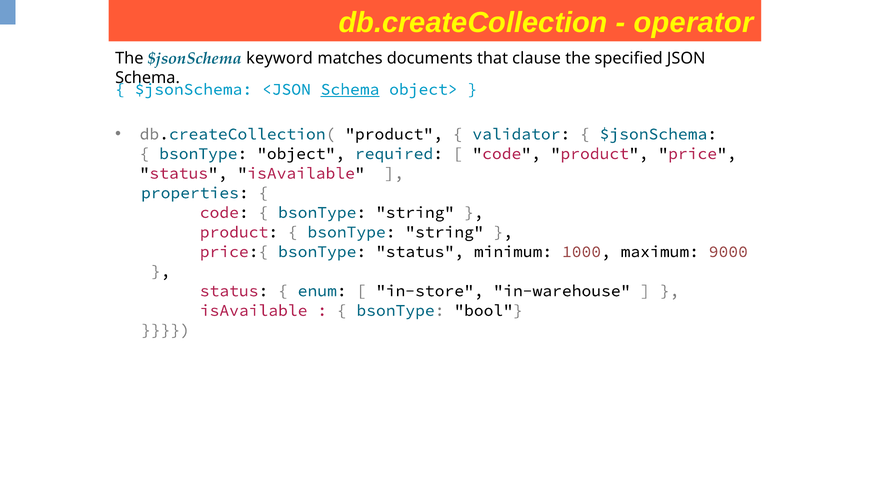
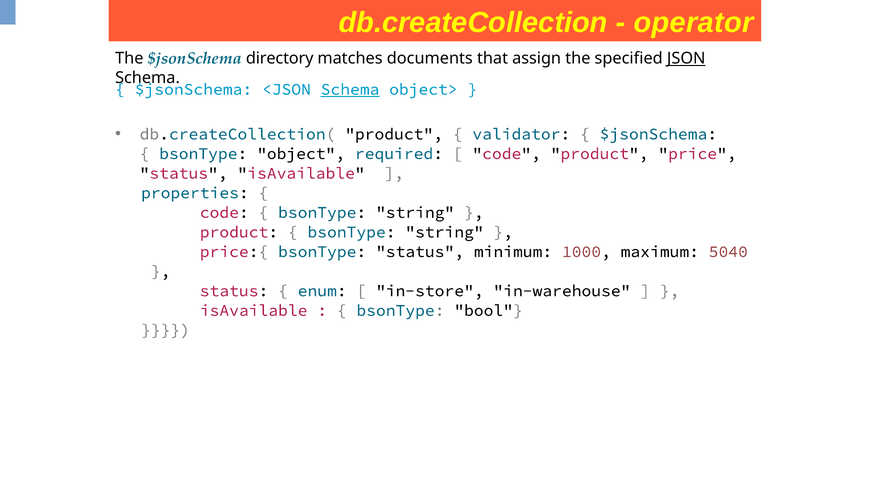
keyword: keyword -> directory (280, 58)
clause: clause -> assign (537, 58)
JSON underline: none -> present (686, 58)
9000: 9000 -> 5040 (728, 251)
